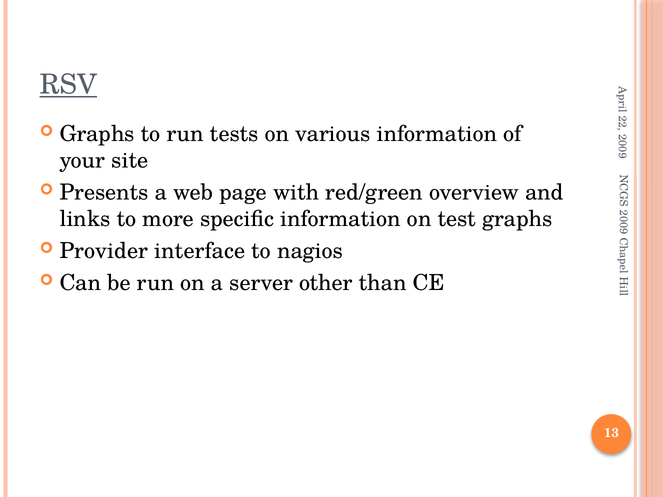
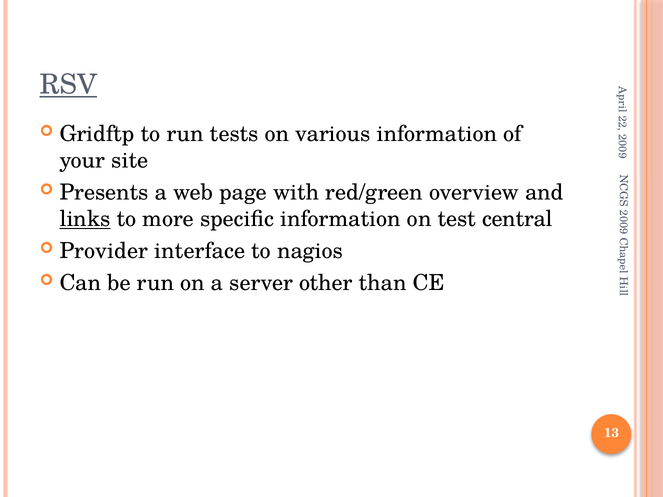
Graphs: Graphs -> Gridftp (97, 134)
links underline: none -> present (85, 219)
test graphs: graphs -> central (517, 219)
